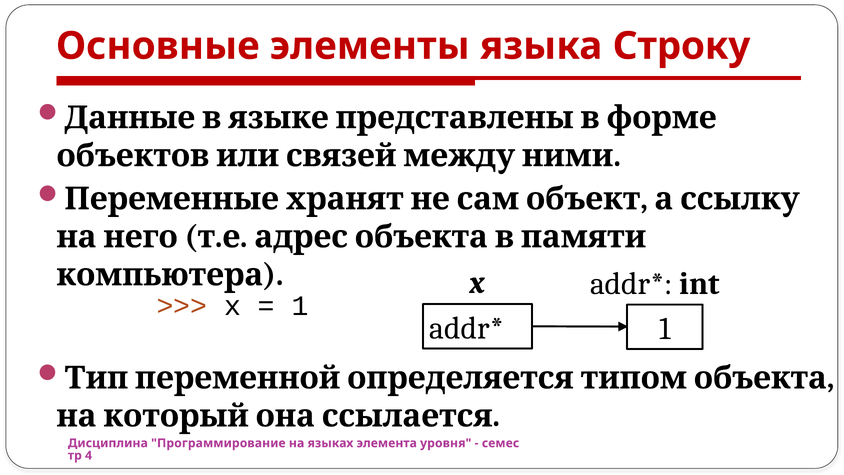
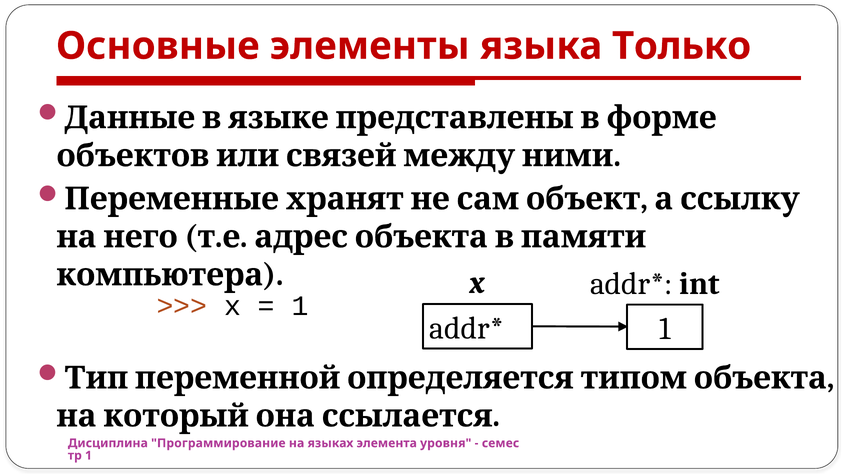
Строку: Строку -> Только (682, 46)
4: 4 -> 1 (89, 455)
